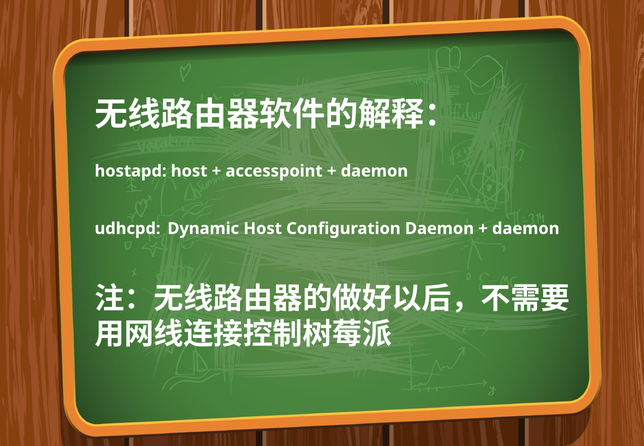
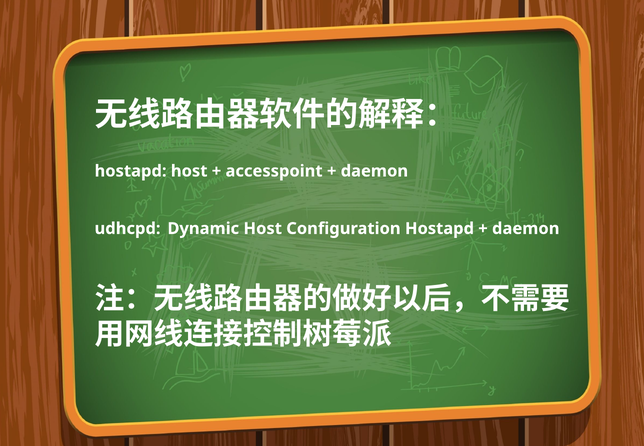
Configuration Daemon: Daemon -> Hostapd (439, 228)
